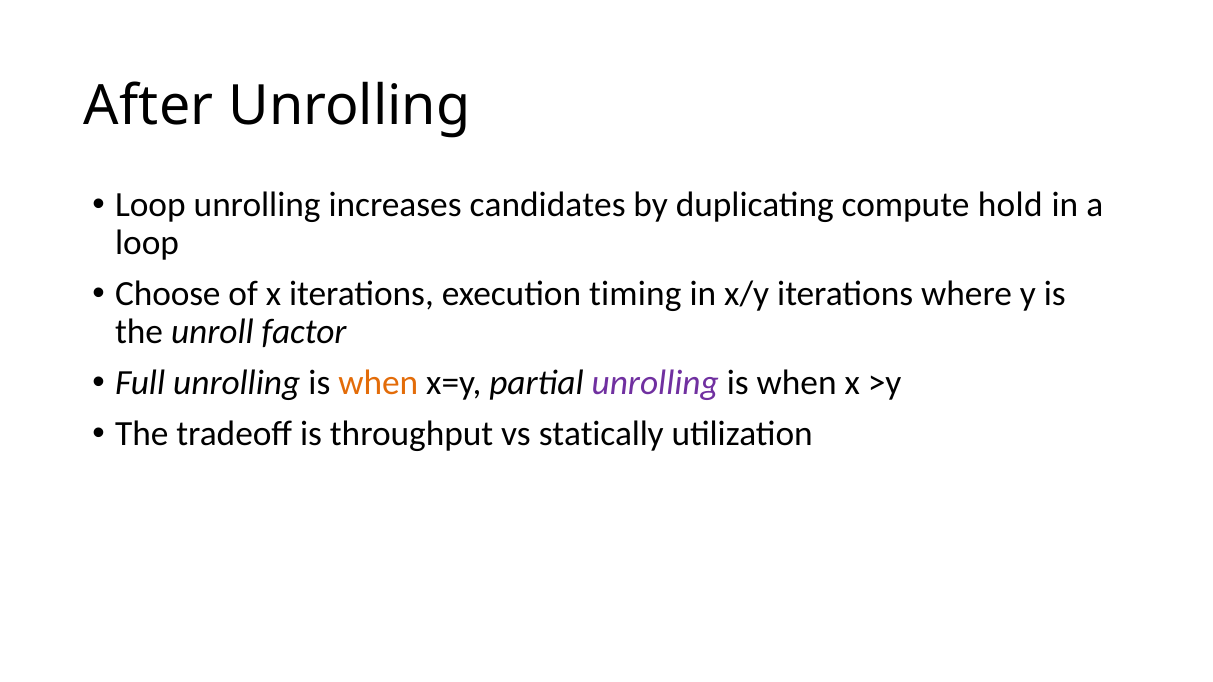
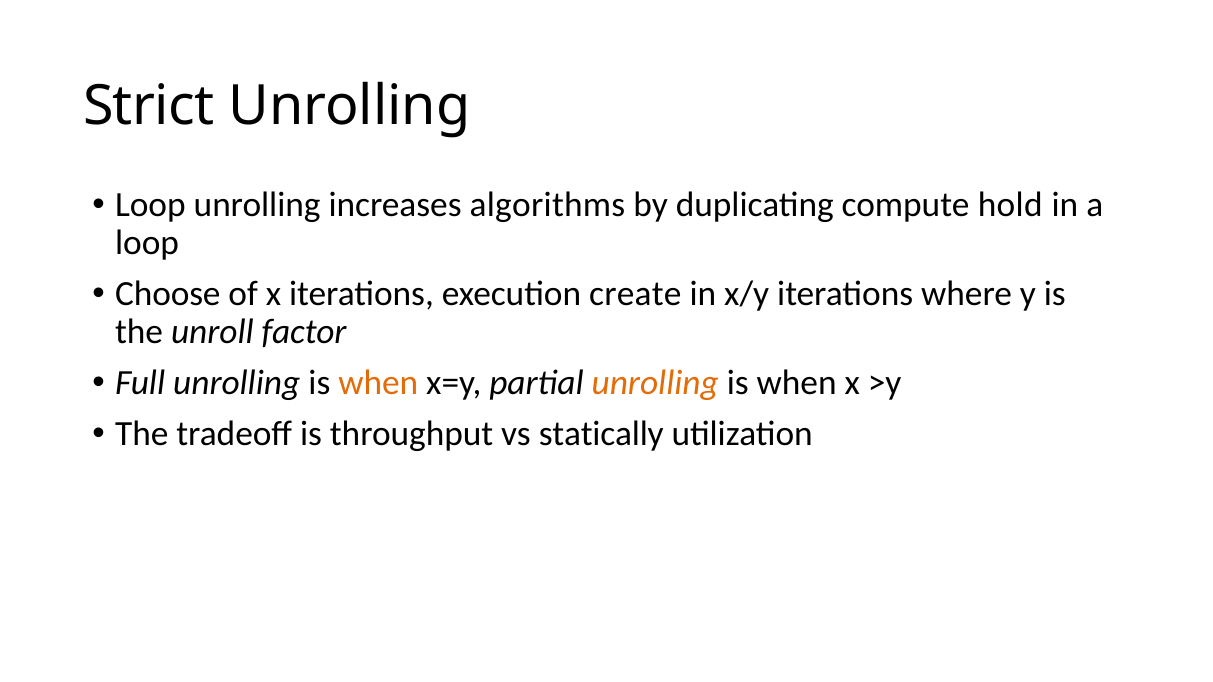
After: After -> Strict (149, 106)
candidates: candidates -> algorithms (547, 205)
timing: timing -> create (635, 294)
unrolling colour: purple -> orange (655, 383)
